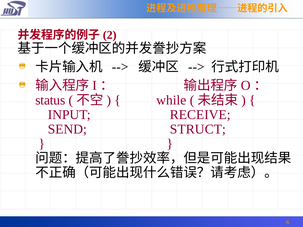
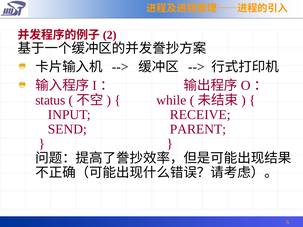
STRUCT: STRUCT -> PARENT (198, 129)
